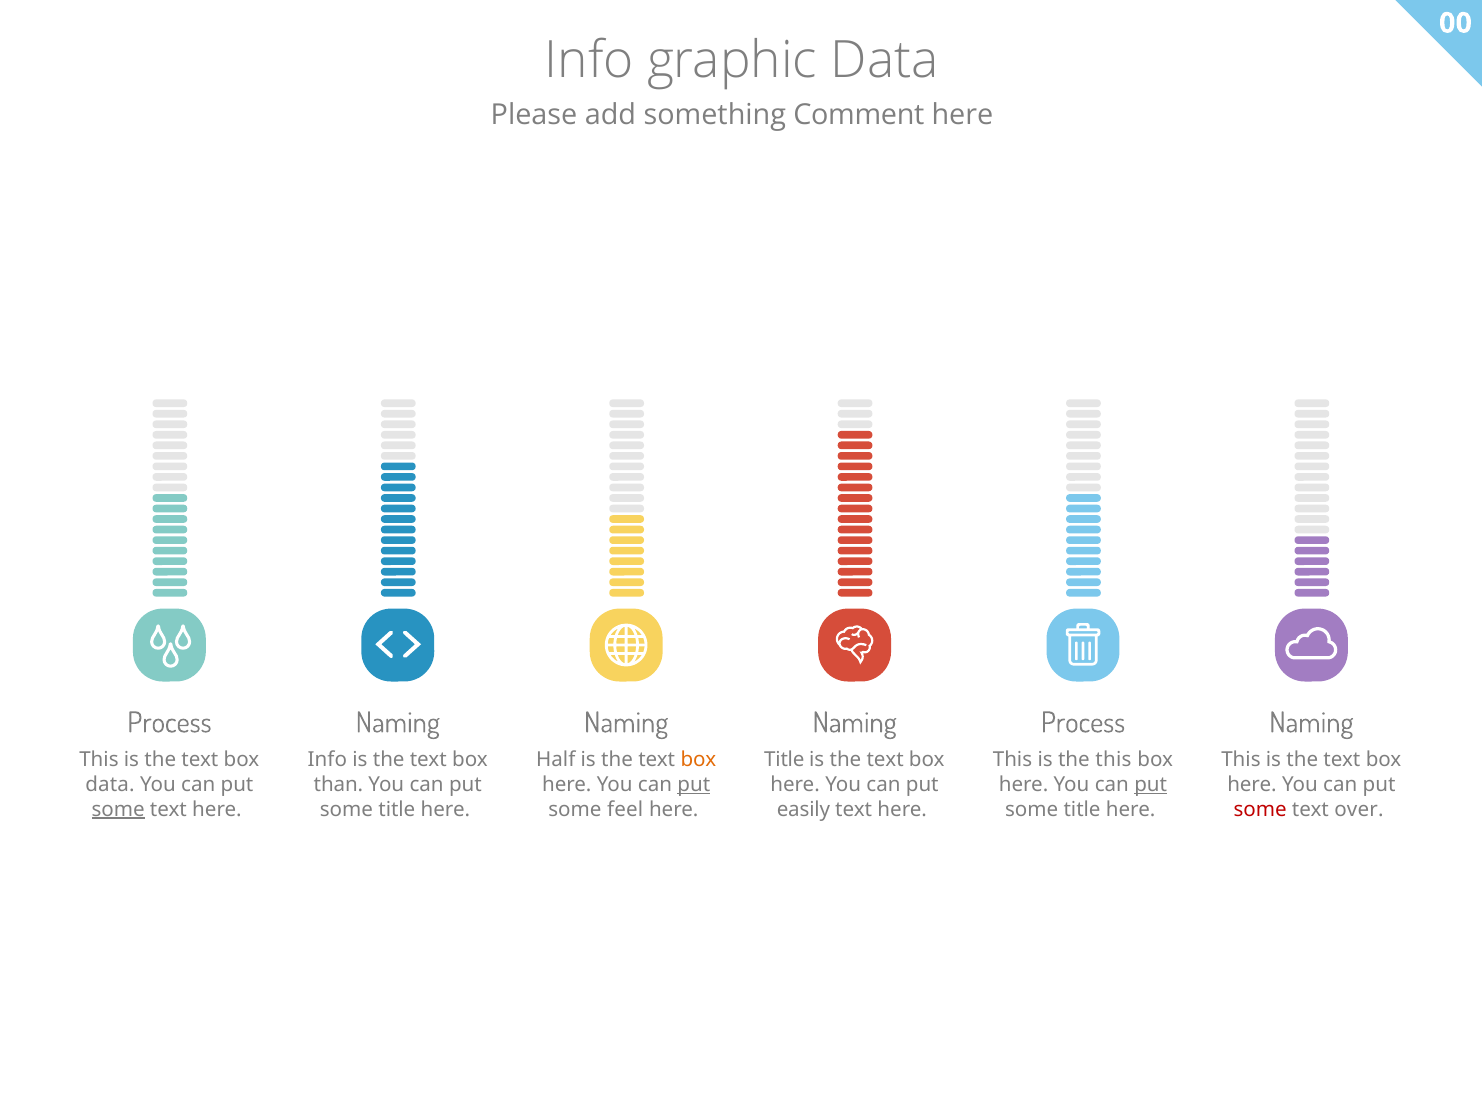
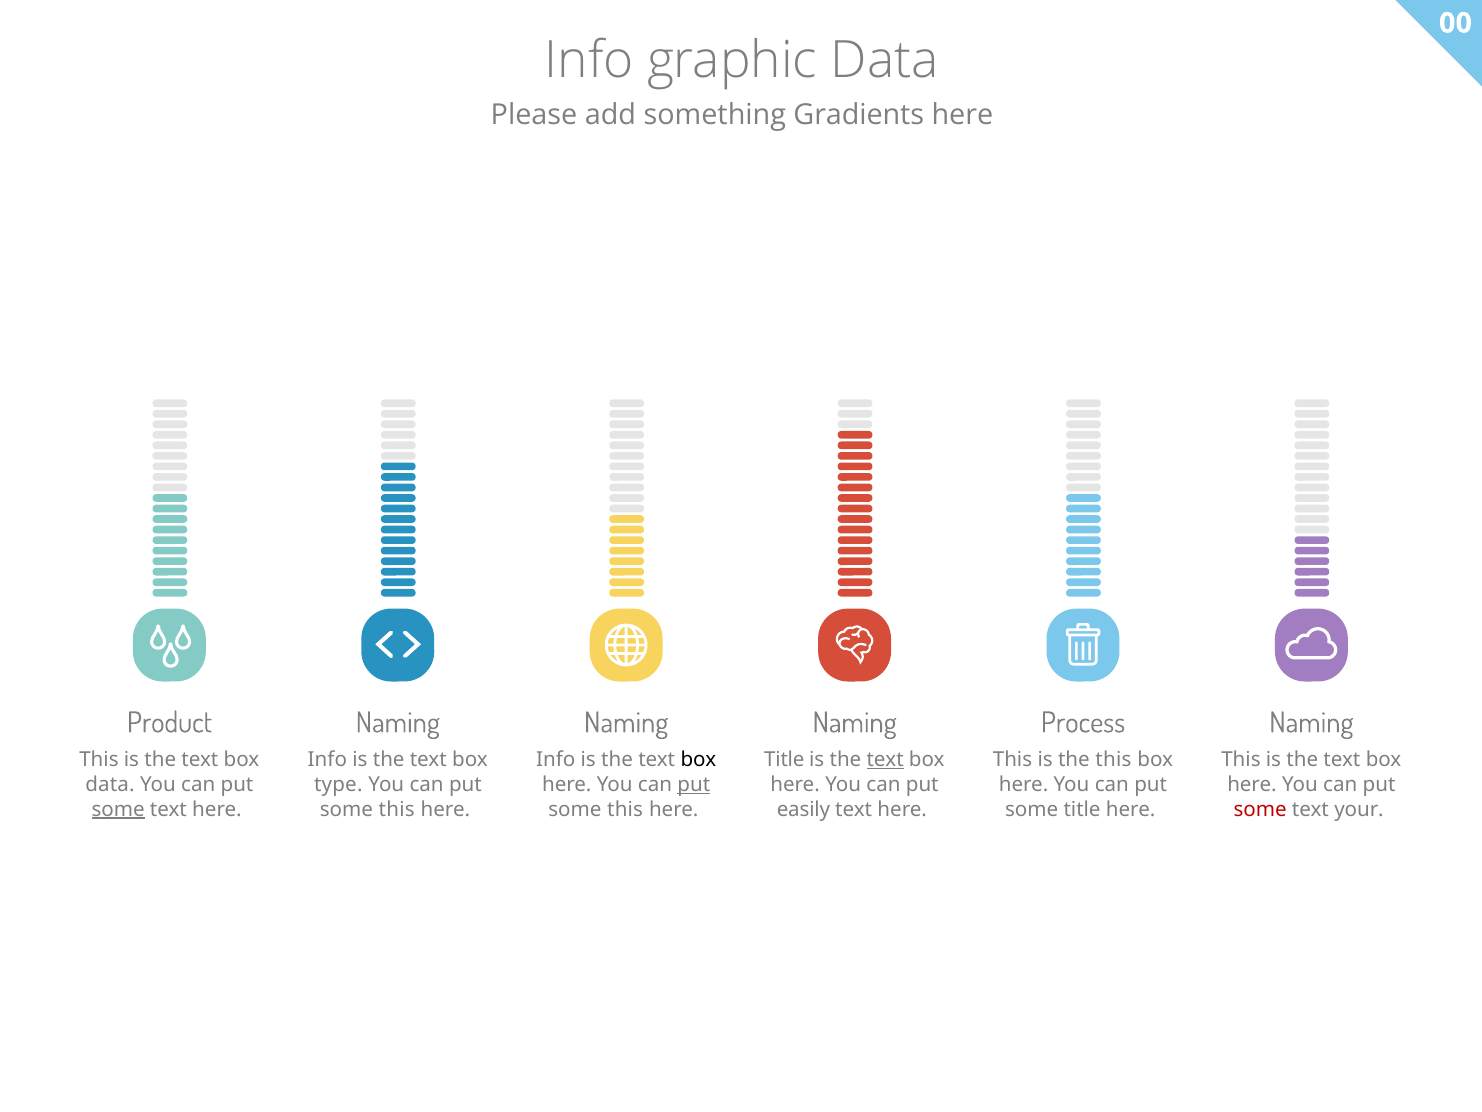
Comment: Comment -> Gradients (859, 115)
Process: Process -> Product (169, 723)
Half: Half -> Info (556, 759)
box colour: orange -> black (698, 759)
text underline: none -> present (885, 759)
than: than -> type (338, 784)
put underline: present -> none (1151, 784)
title: title -> this (397, 809)
feel: feel -> this (625, 809)
over: over -> your (1359, 809)
